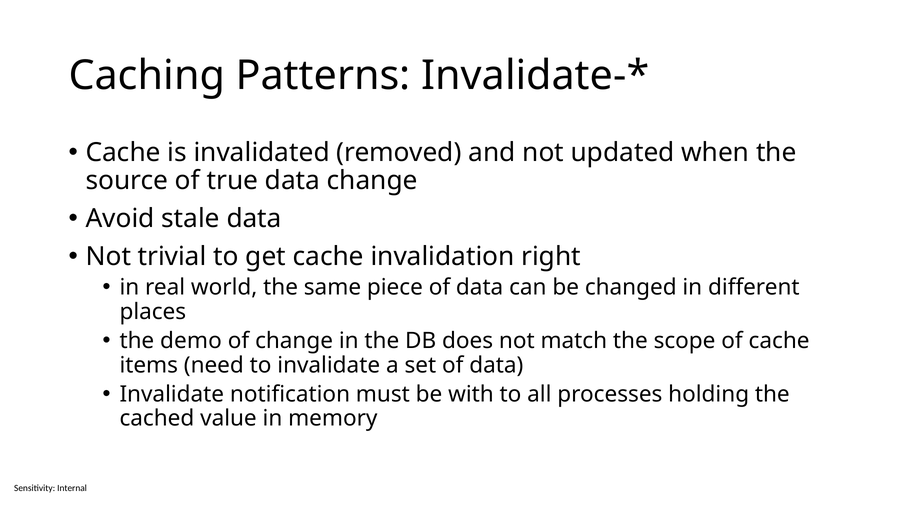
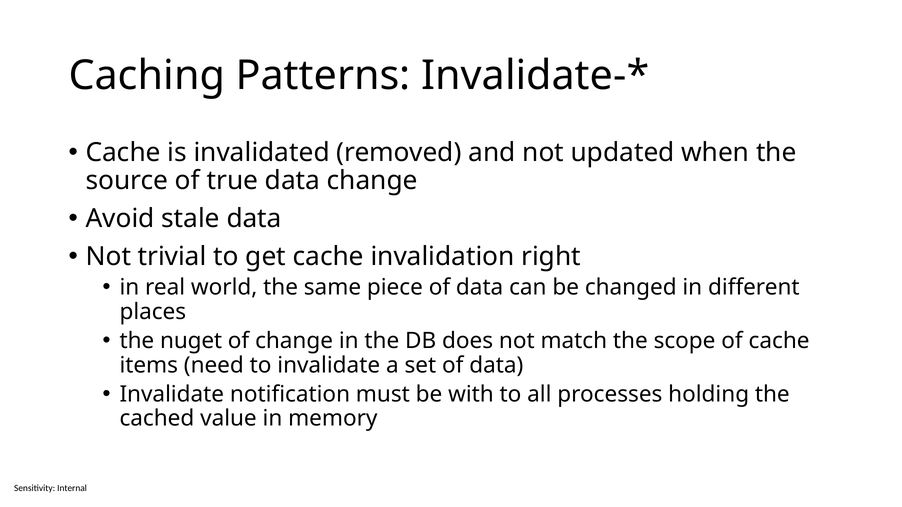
demo: demo -> nuget (191, 341)
